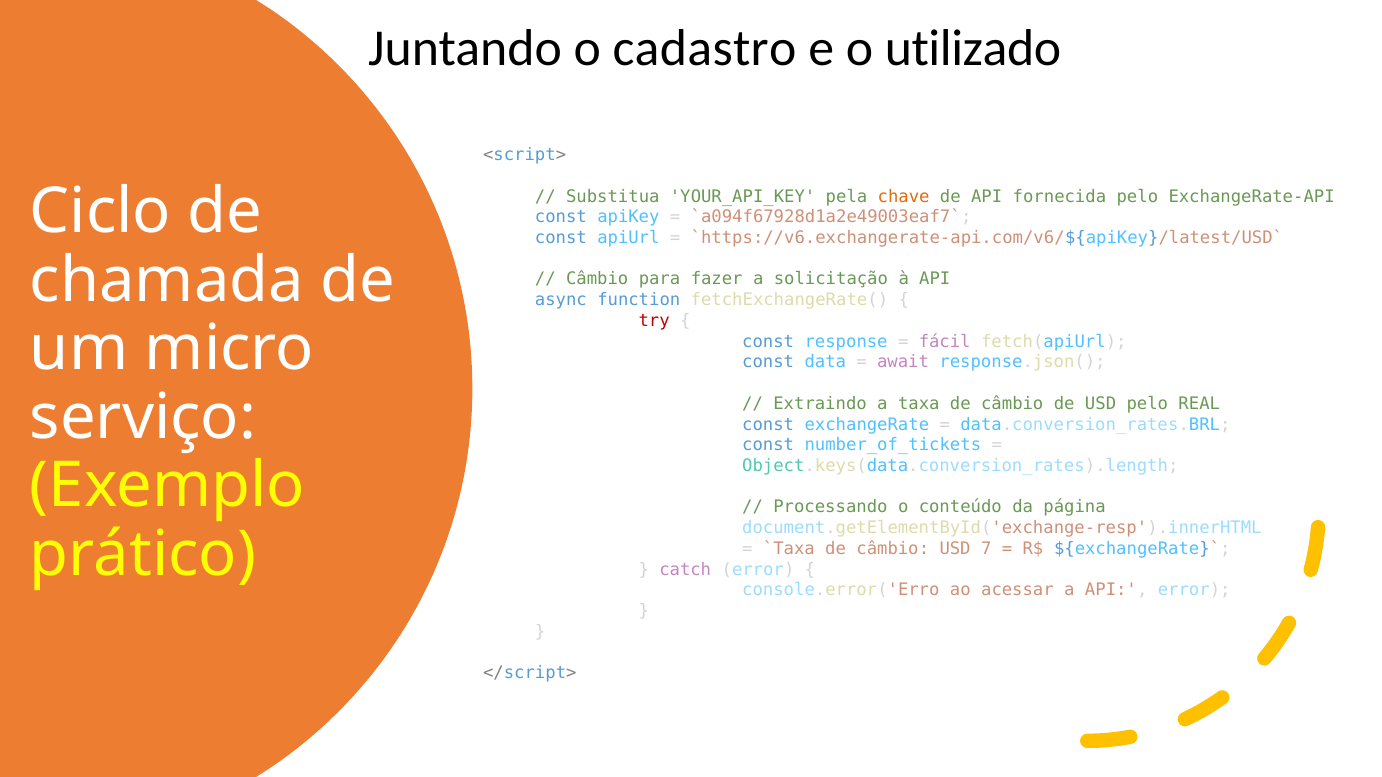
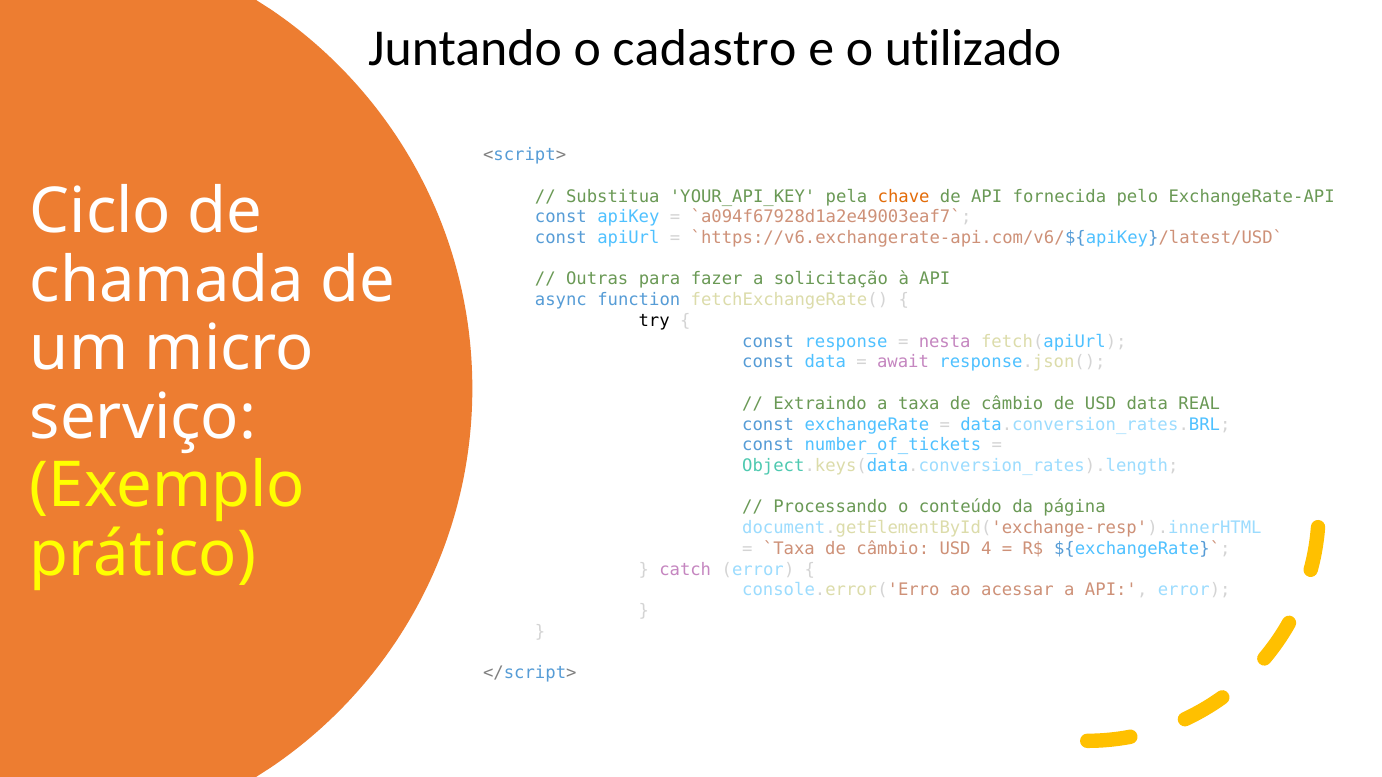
Câmbio: Câmbio -> Outras (597, 279)
try colour: red -> black (654, 321)
fácil: fácil -> nesta (945, 342)
USD pelo: pelo -> data (1147, 404)
7: 7 -> 4 (986, 549)
